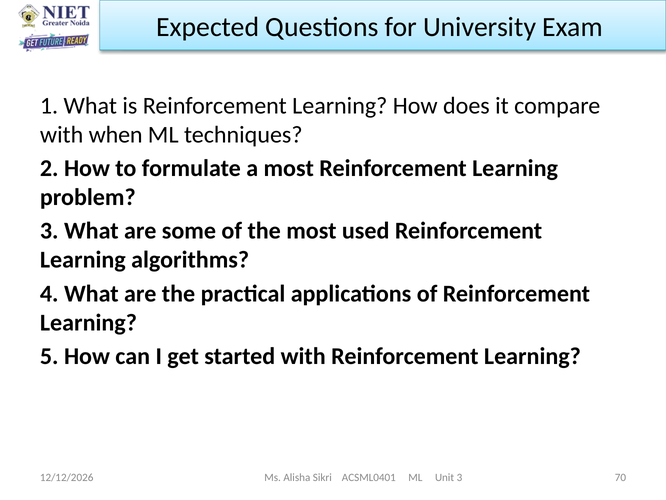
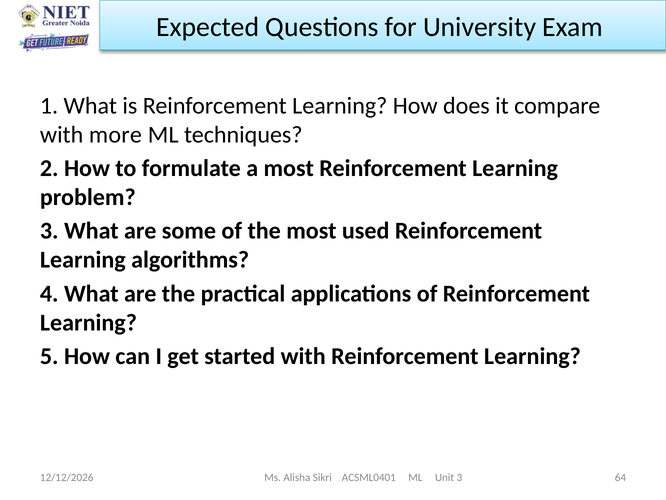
when: when -> more (115, 134)
70: 70 -> 64 (620, 477)
